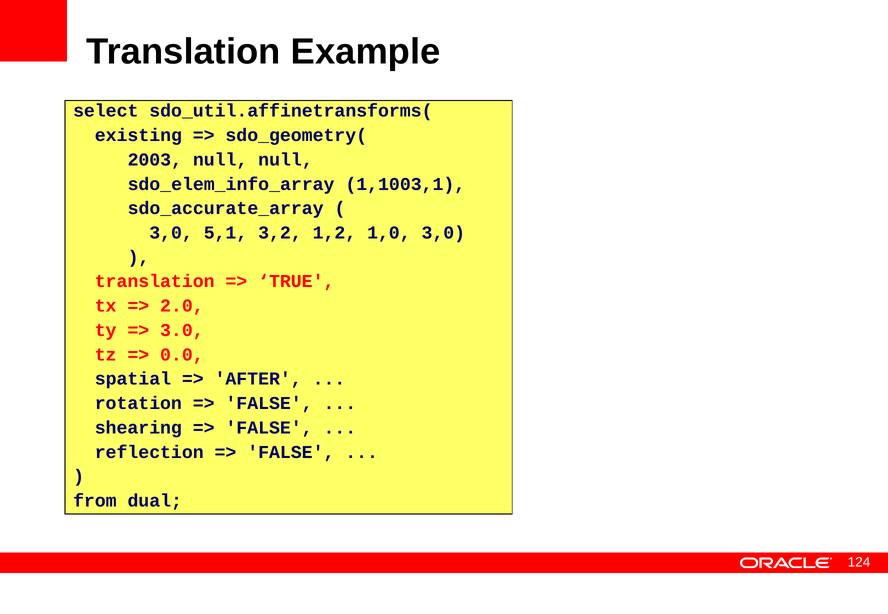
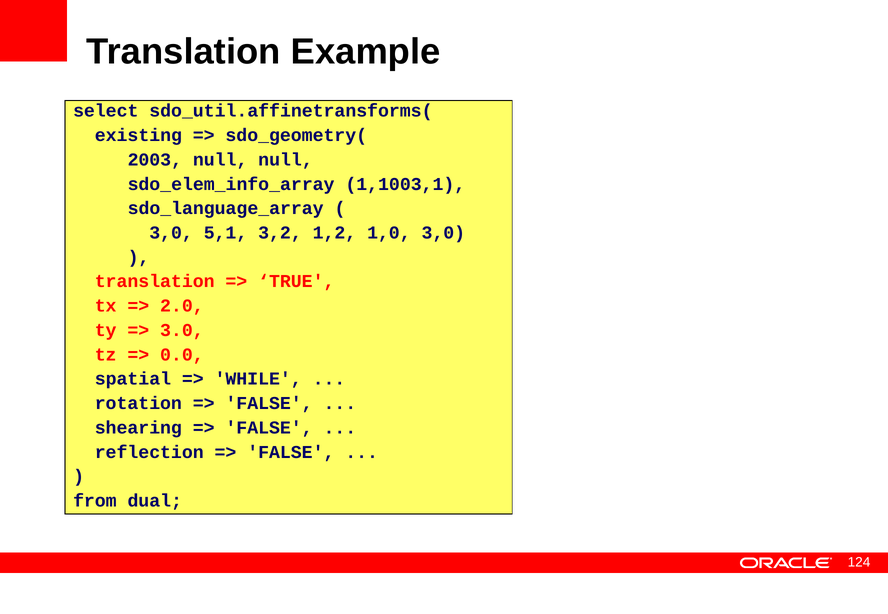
sdo_accurate_array: sdo_accurate_array -> sdo_language_array (226, 209)
AFTER: AFTER -> WHILE (258, 379)
